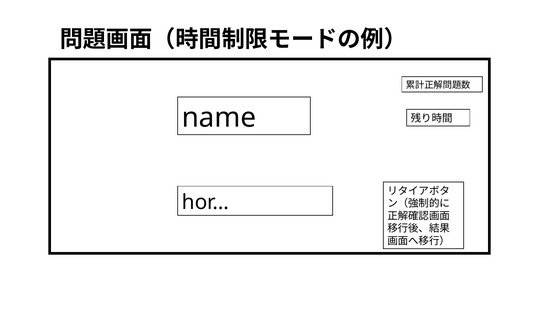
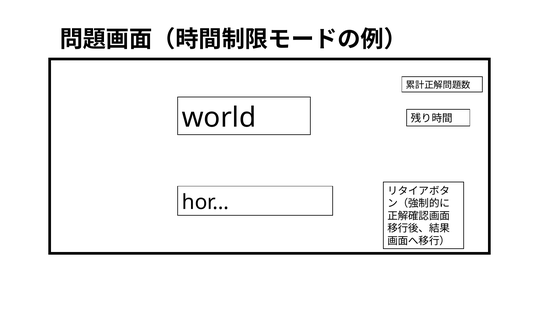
name: name -> world (219, 118)
